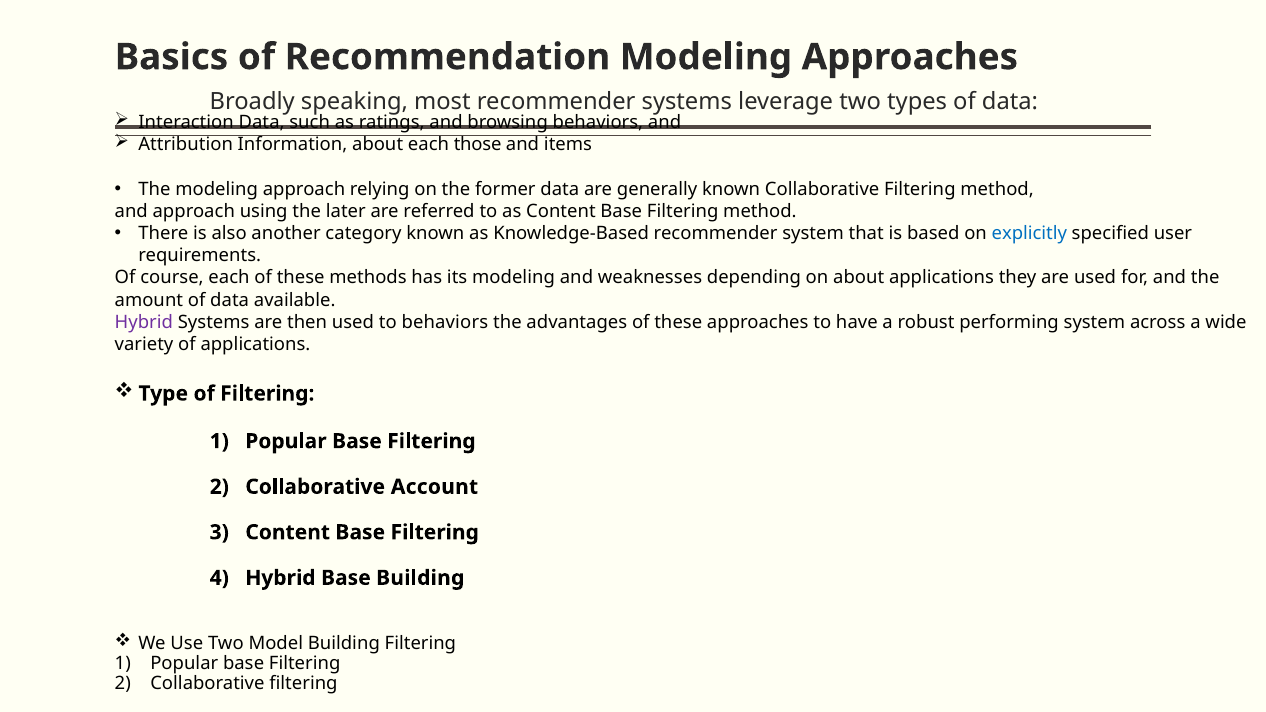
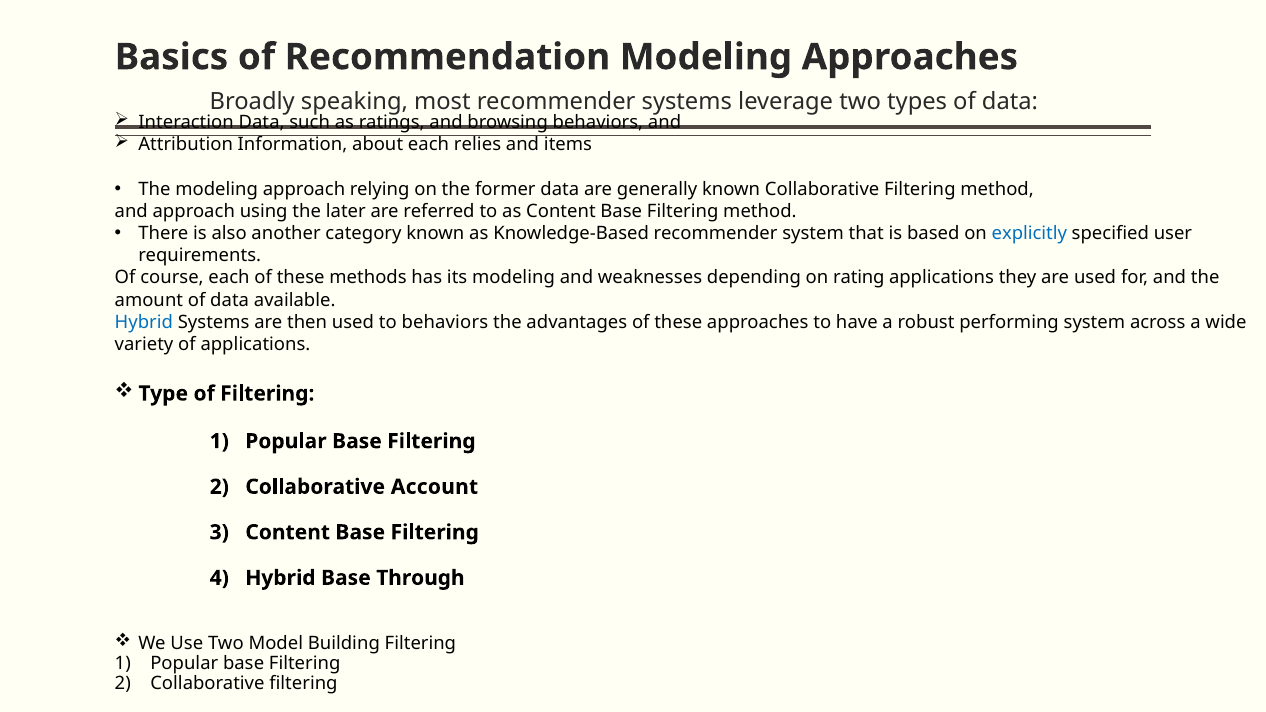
those: those -> relies (478, 145)
on about: about -> rating (859, 278)
Hybrid colour: purple -> blue (144, 322)
Base Building: Building -> Through (420, 578)
